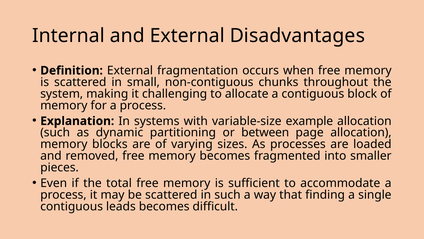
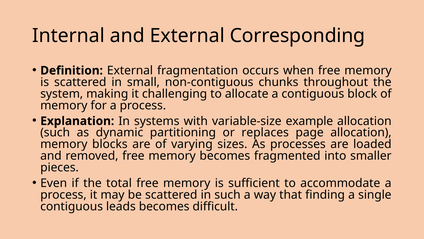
Disadvantages: Disadvantages -> Corresponding (297, 36)
between: between -> replaces (265, 132)
